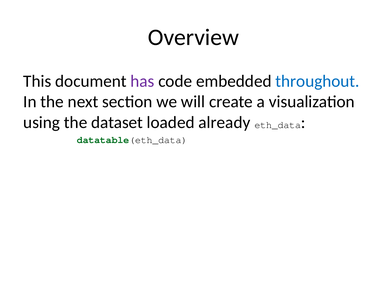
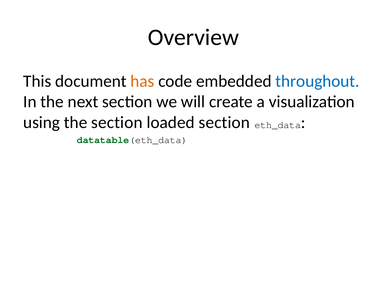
has colour: purple -> orange (142, 81)
the dataset: dataset -> section (117, 122)
loaded already: already -> section (224, 122)
